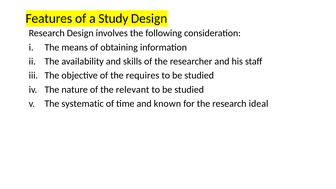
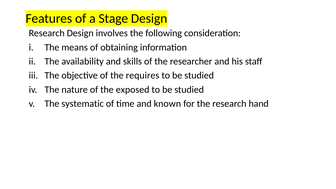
Study: Study -> Stage (113, 18)
relevant: relevant -> exposed (133, 90)
ideal: ideal -> hand (259, 104)
